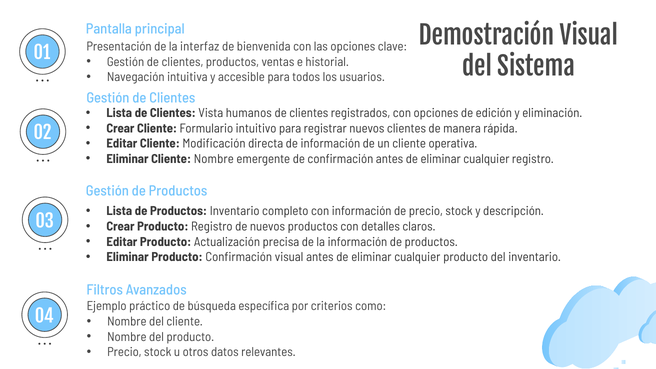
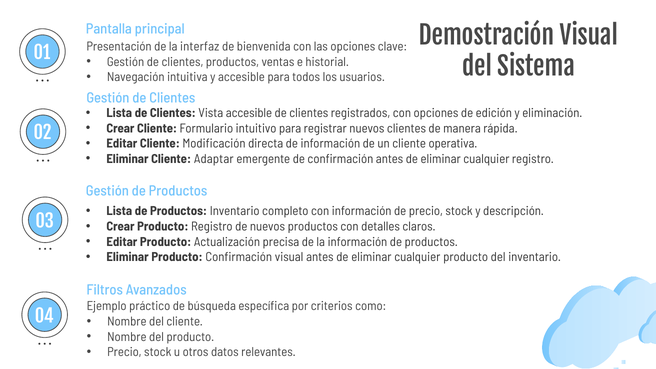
Vista humanos: humanos -> accesible (249, 113)
Cliente Nombre: Nombre -> Adaptar (214, 159)
